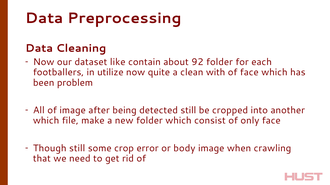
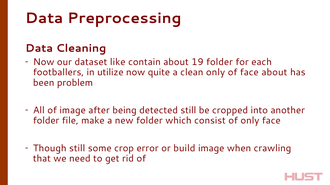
92: 92 -> 19 (197, 62)
clean with: with -> only (216, 72)
face which: which -> about (274, 72)
which: which -> folder (46, 121)
body: body -> build (184, 149)
